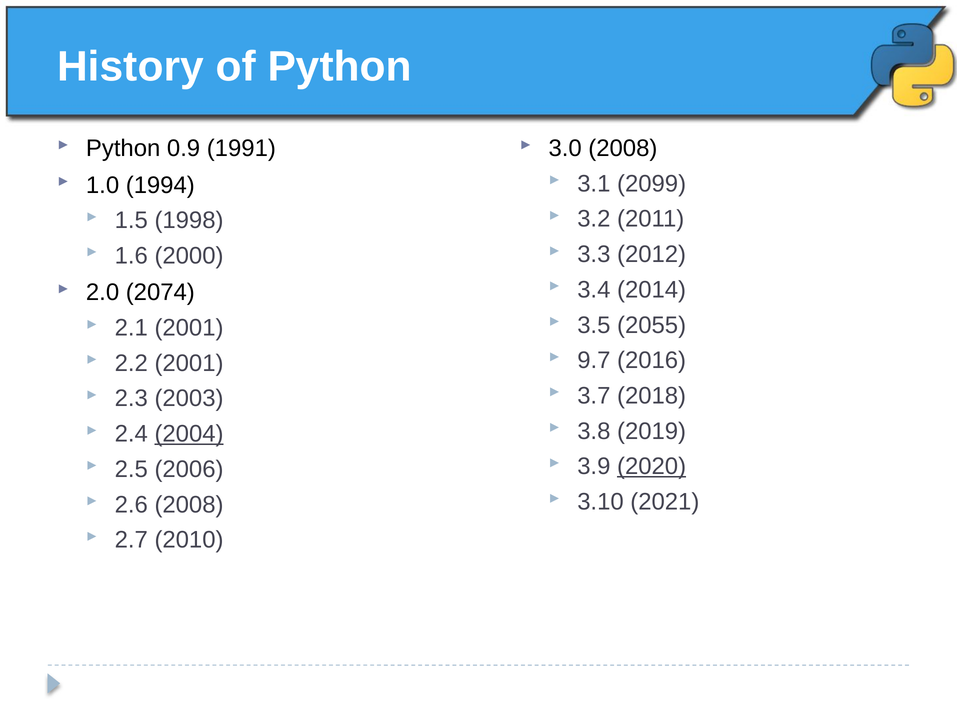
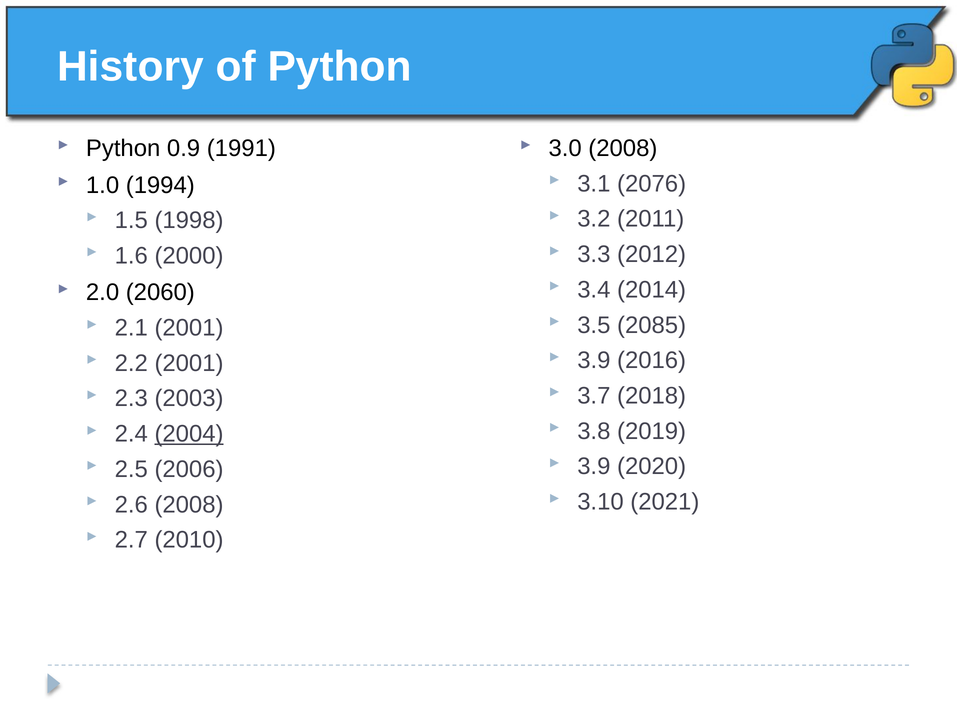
2099: 2099 -> 2076 (652, 184)
2074: 2074 -> 2060 (160, 292)
2055: 2055 -> 2085 (652, 325)
9.7: 9.7 -> 3.9 (594, 360)
2020 underline: present -> none (652, 466)
